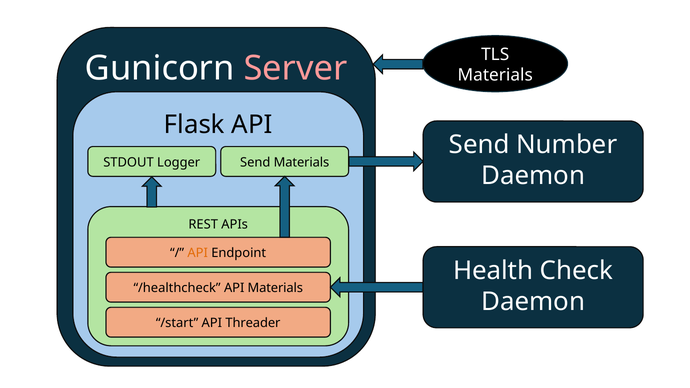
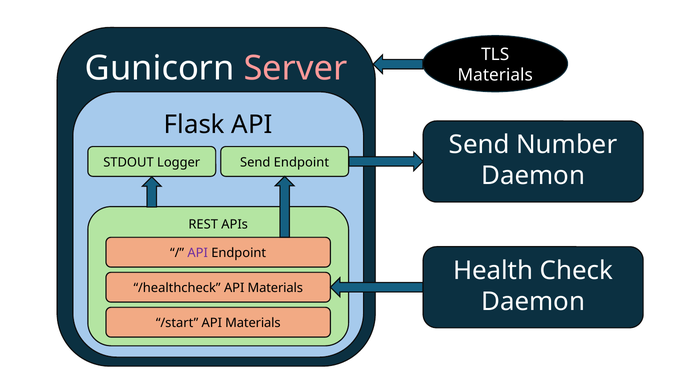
Send Materials: Materials -> Endpoint (301, 162)
API colour: orange -> purple (198, 253)
/start API Threader: Threader -> Materials (253, 323)
